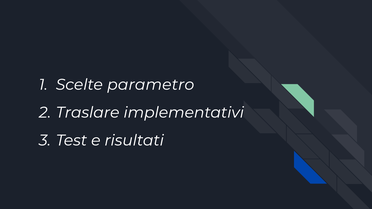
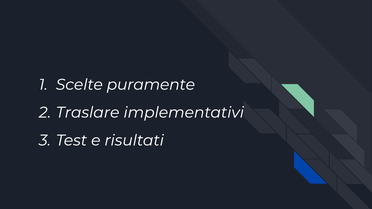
parametro: parametro -> puramente (151, 85)
